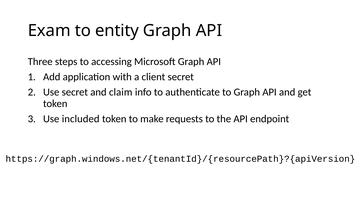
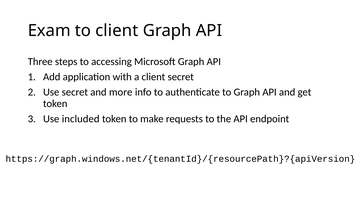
to entity: entity -> client (117, 31)
claim: claim -> more (121, 92)
